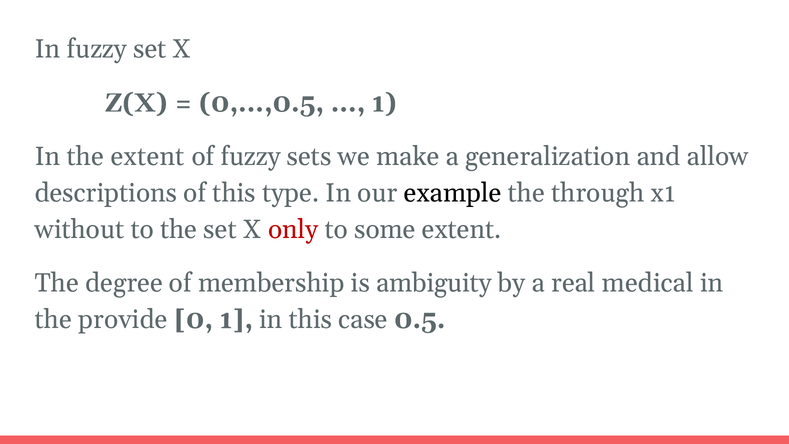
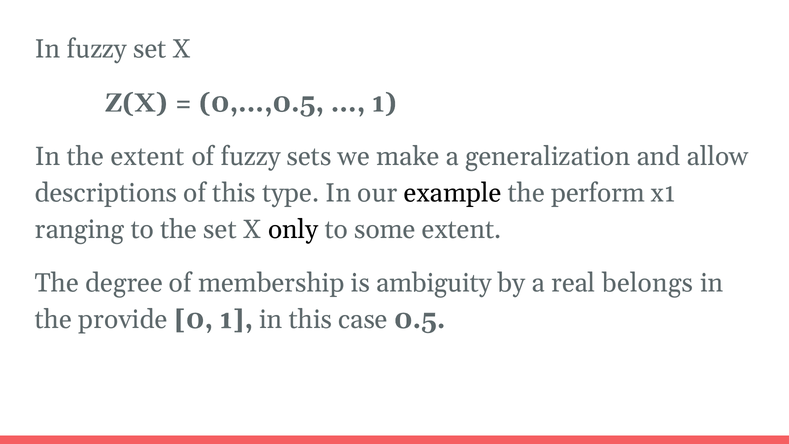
through: through -> perform (598, 193)
without: without -> ranging (79, 229)
only colour: red -> black (293, 229)
medical: medical -> belongs (648, 283)
